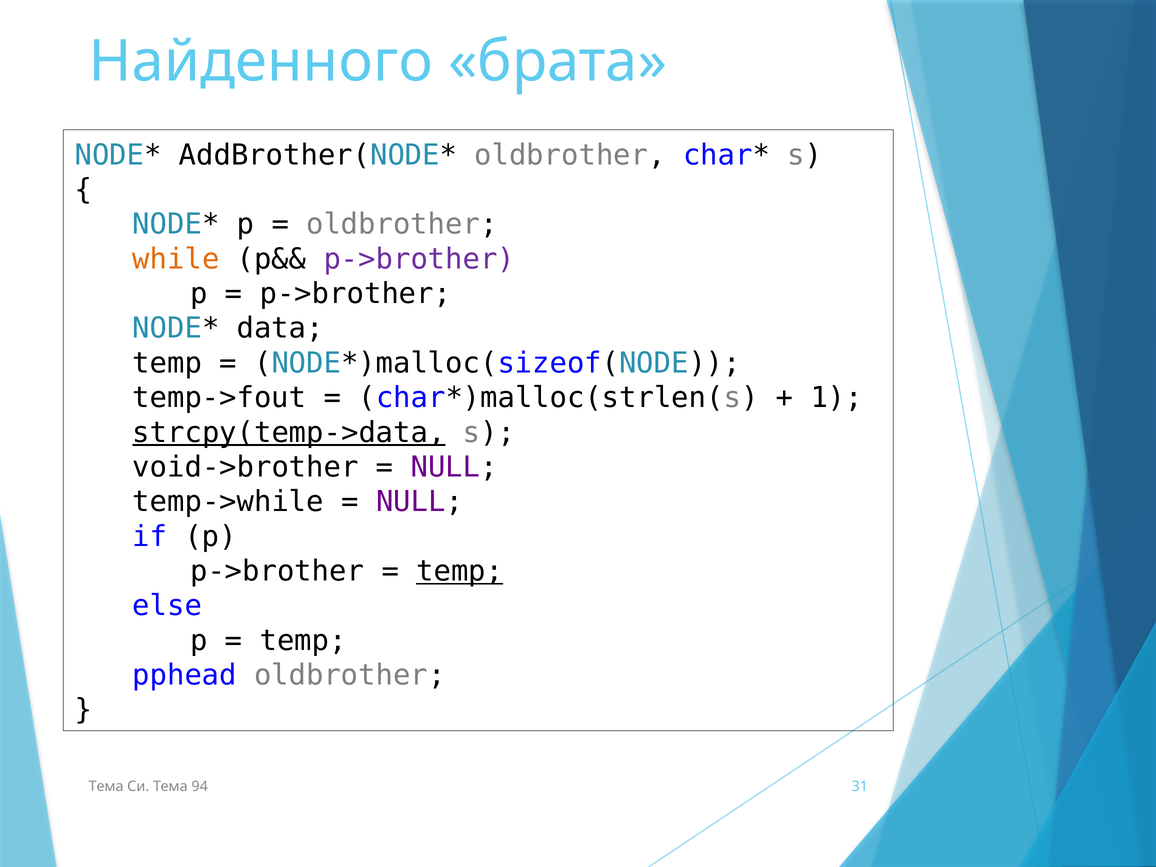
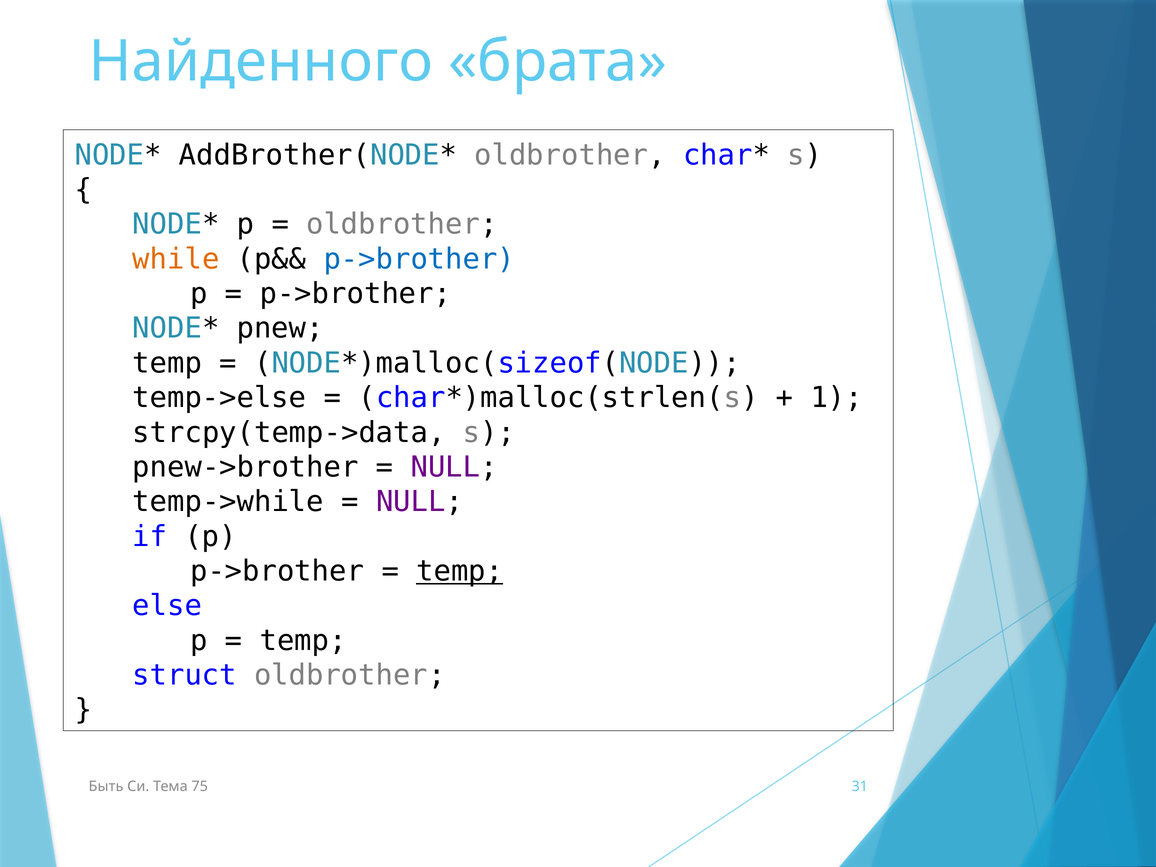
p->brother colour: purple -> blue (419, 259)
data: data -> pnew (280, 328)
temp->fout: temp->fout -> temp->else (219, 398)
strcpy(temp->data underline: present -> none (289, 432)
void->brother: void->brother -> pnew->brother (245, 467)
pphead: pphead -> struct (185, 675)
Тема: Тема -> Быть (106, 787)
94: 94 -> 75 (200, 787)
